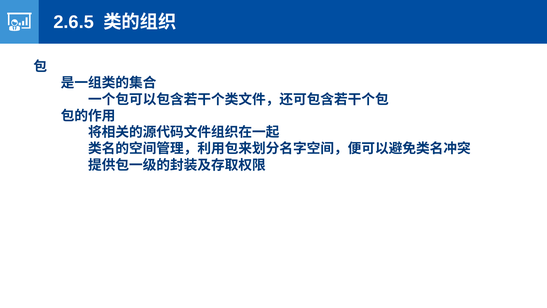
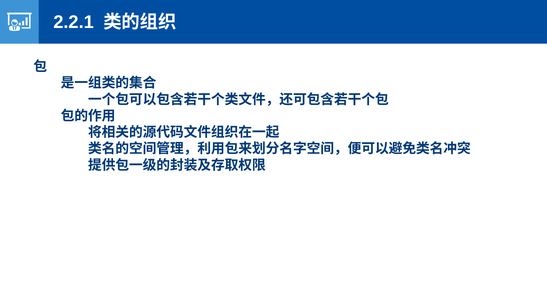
2.6.5: 2.6.5 -> 2.2.1 (74, 22)
